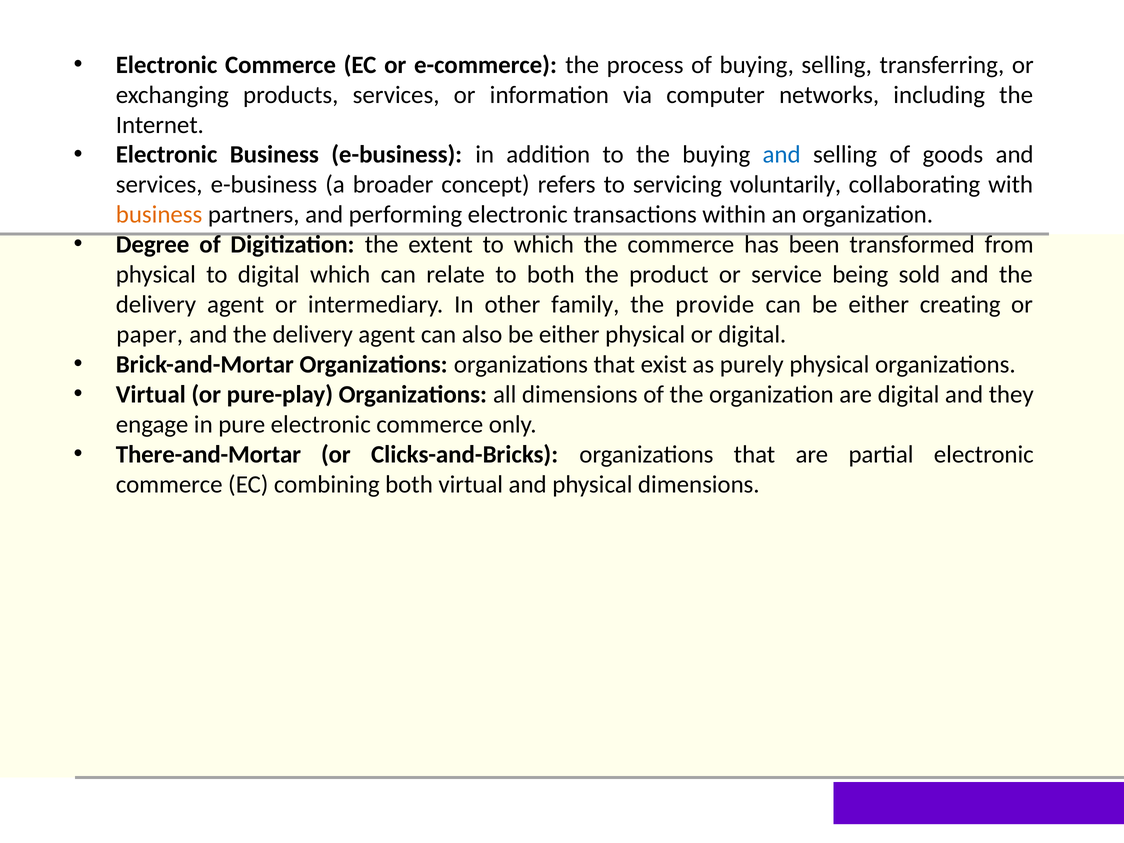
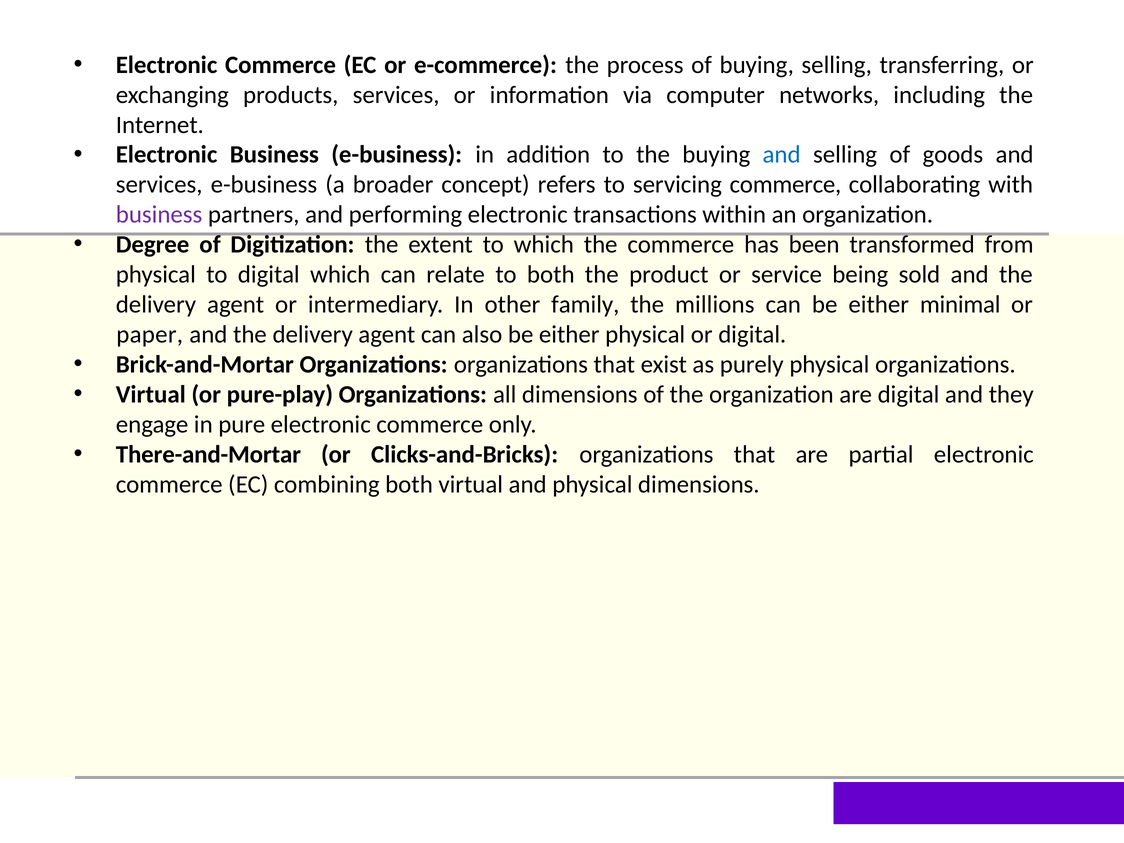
servicing voluntarily: voluntarily -> commerce (785, 185)
business colour: orange -> purple (159, 215)
provide: provide -> millions (715, 305)
creating: creating -> minimal (960, 305)
